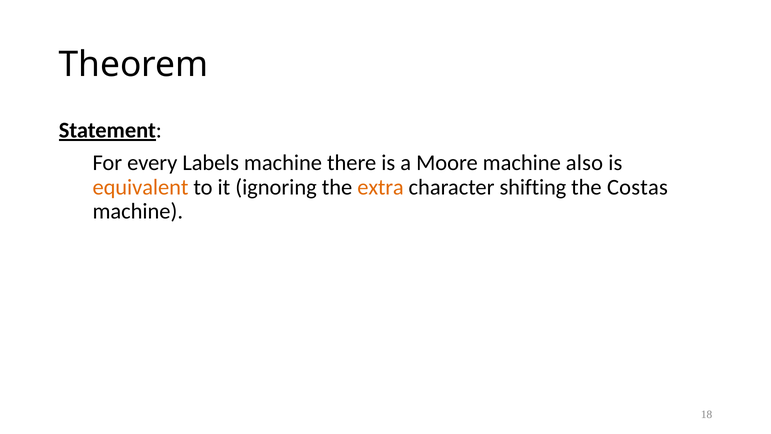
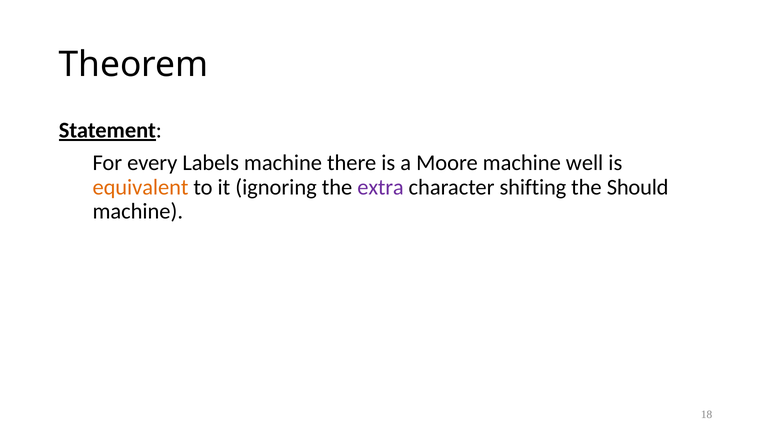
also: also -> well (585, 163)
extra colour: orange -> purple (381, 187)
Costas: Costas -> Should (638, 187)
